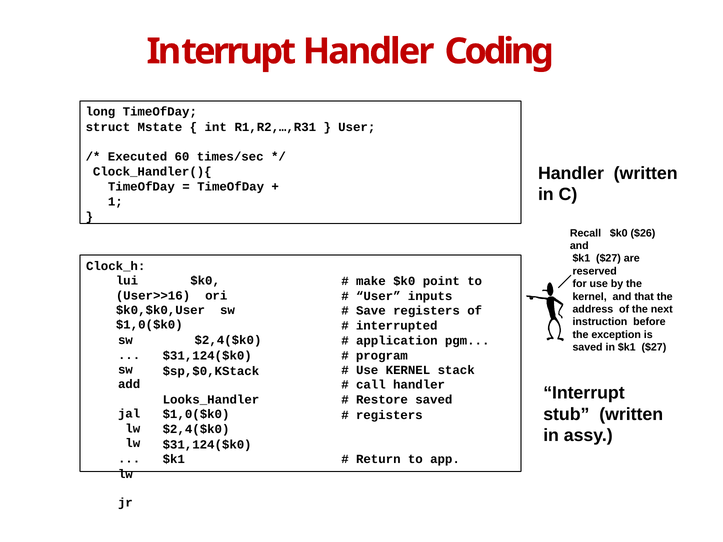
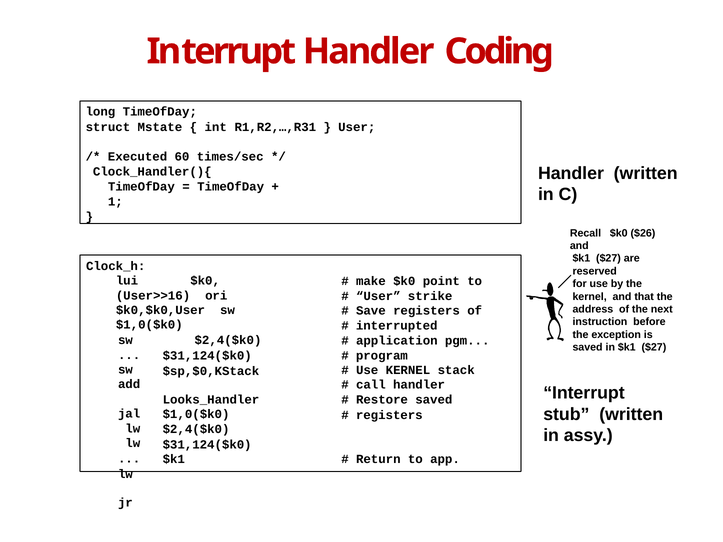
inputs: inputs -> strike (430, 296)
